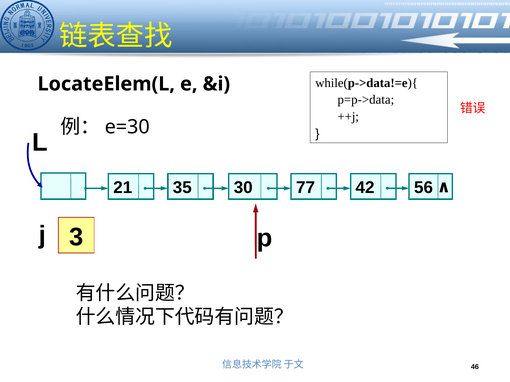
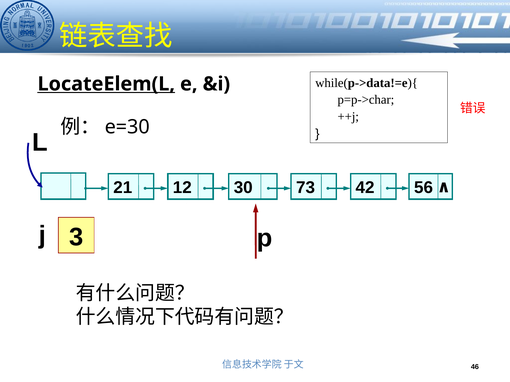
LocateElem(L underline: none -> present (106, 84)
p=p->data: p=p->data -> p=p->char (366, 100)
35: 35 -> 12 (182, 188)
77: 77 -> 73 (306, 188)
